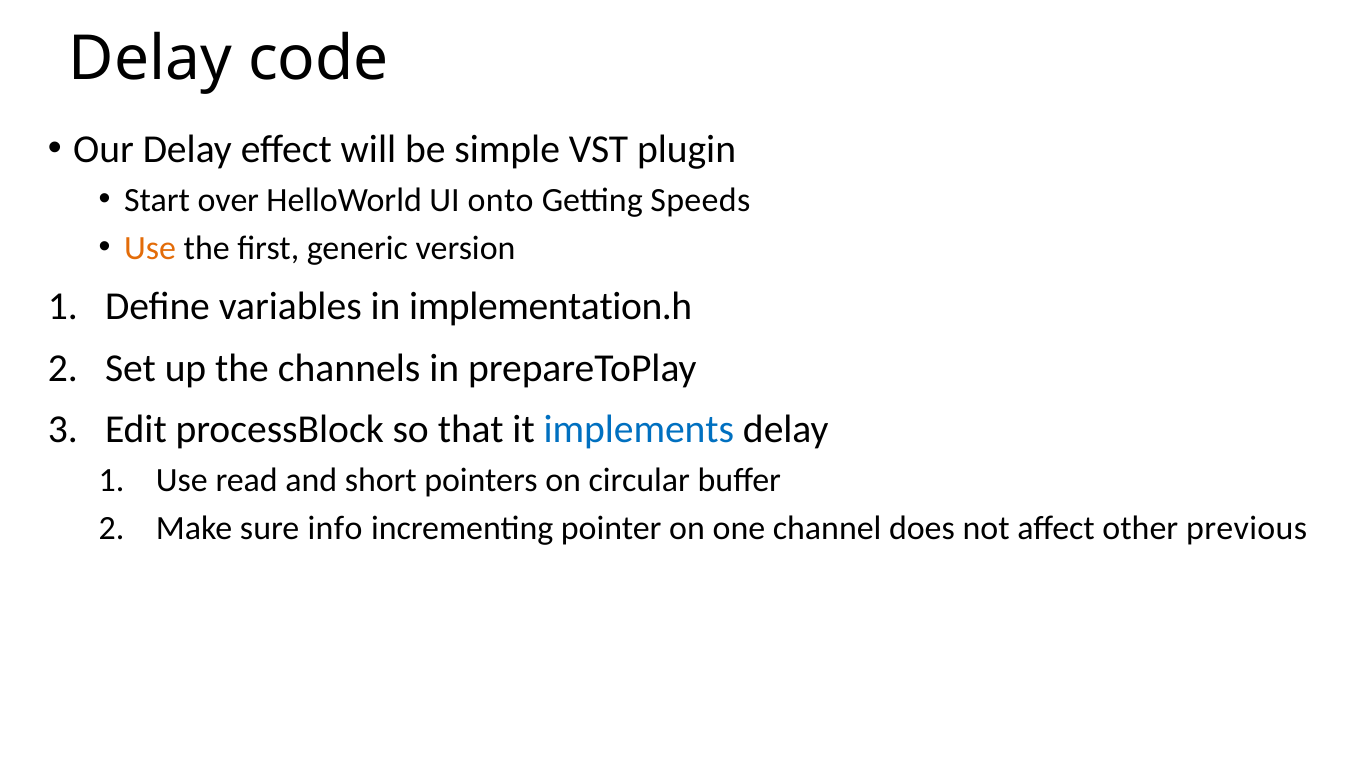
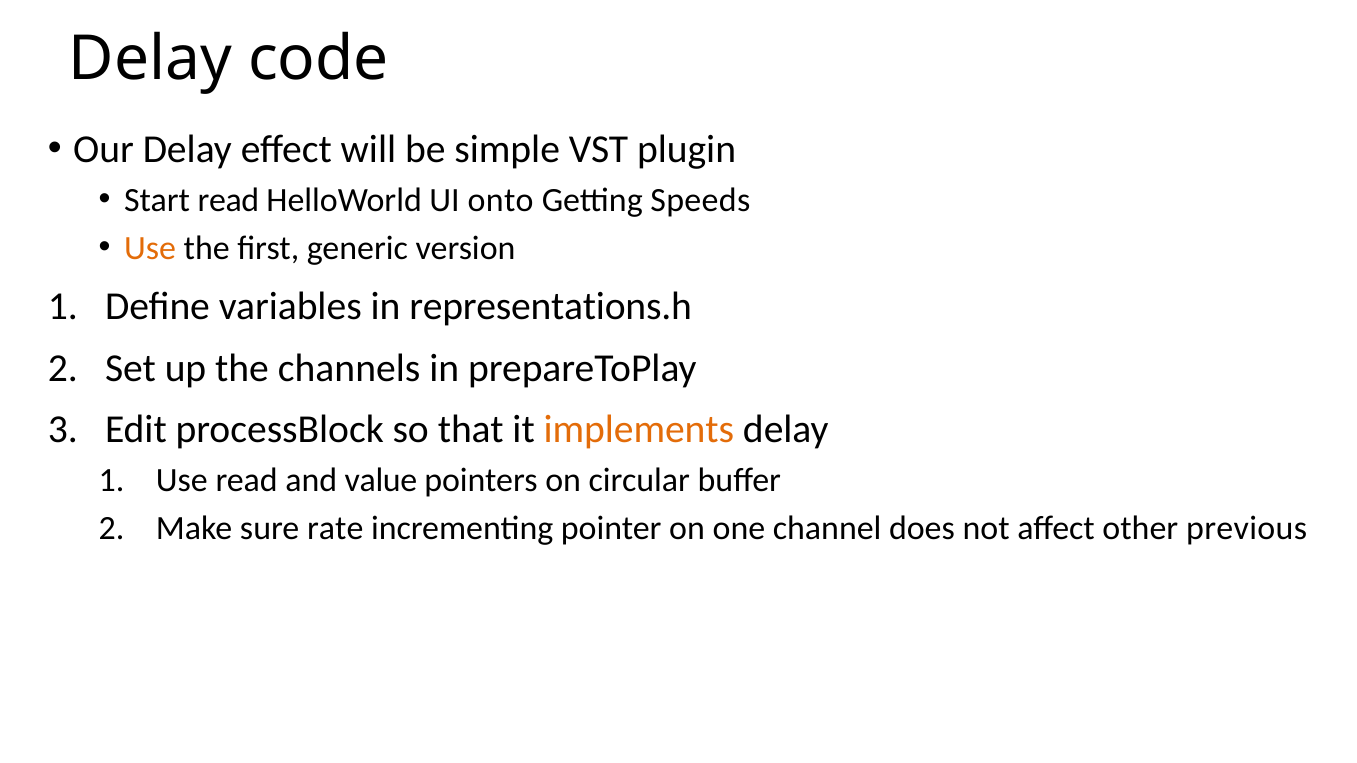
Start over: over -> read (228, 200)
implementation.h: implementation.h -> representations.h (551, 307)
implements colour: blue -> orange (639, 430)
short: short -> value (381, 480)
info: info -> rate (335, 528)
